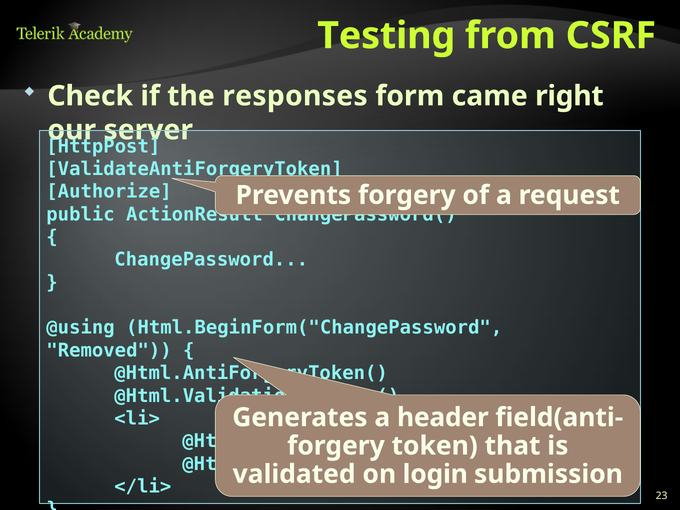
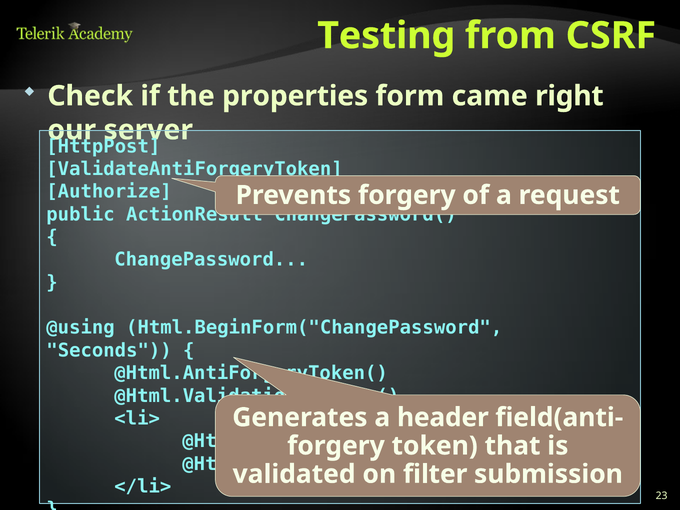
responses: responses -> properties (295, 96)
Removed: Removed -> Seconds (109, 350)
login: login -> filter (435, 474)
